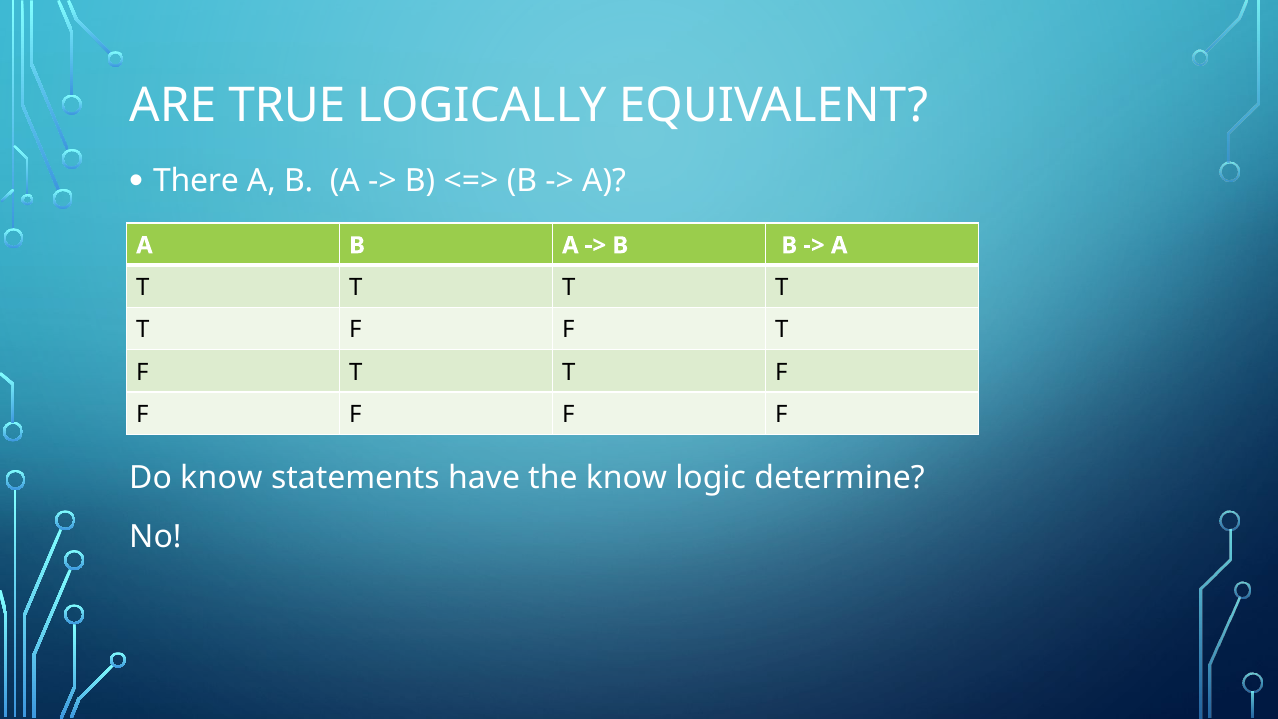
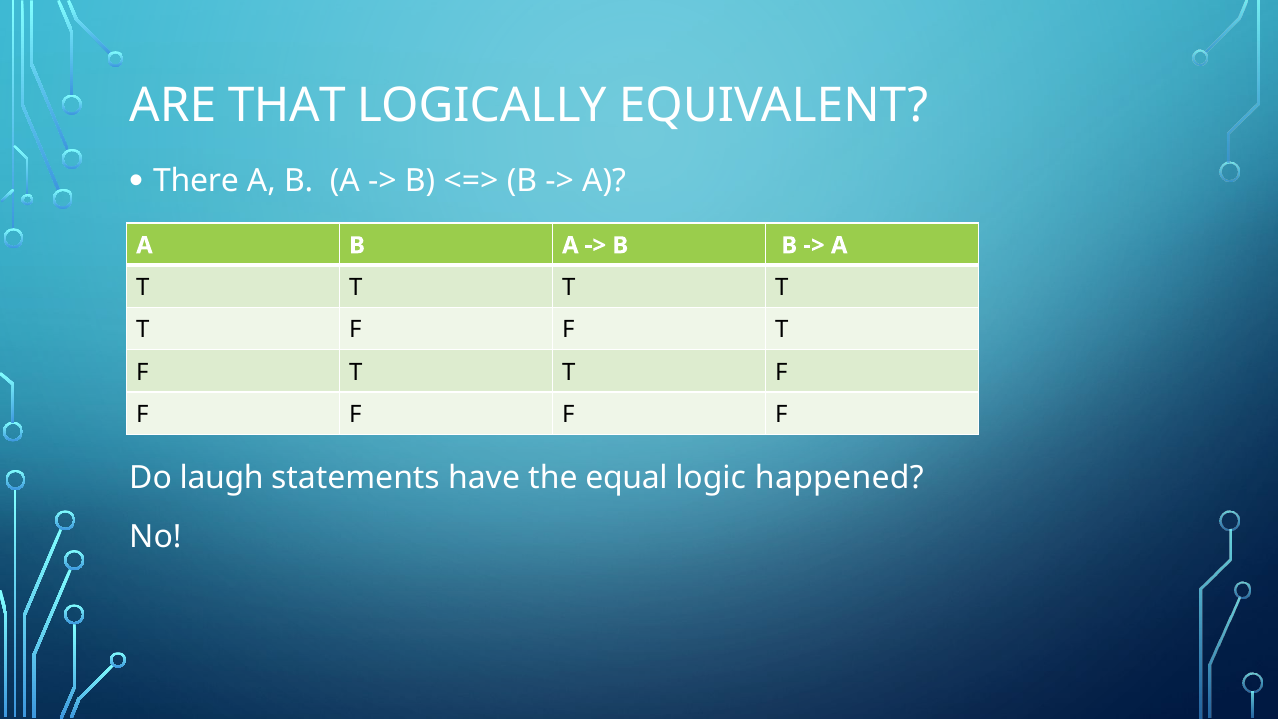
TRUE: TRUE -> THAT (287, 106)
Do know: know -> laugh (222, 478)
the know: know -> equal (627, 478)
determine: determine -> happened (839, 478)
